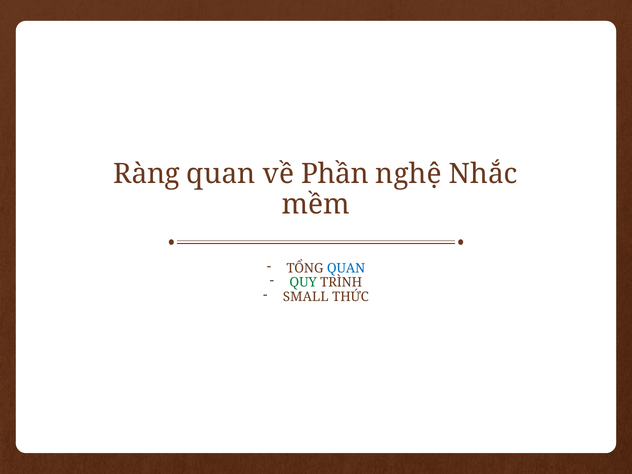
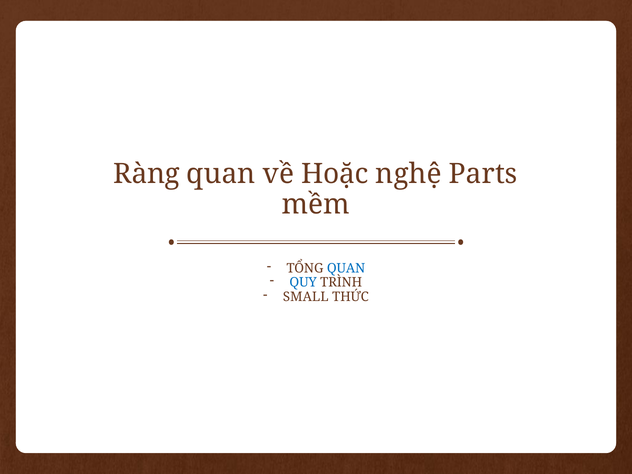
Phần: Phần -> Hoặc (335, 174)
Nhắc: Nhắc -> Parts (483, 174)
QUY colour: green -> blue (303, 282)
